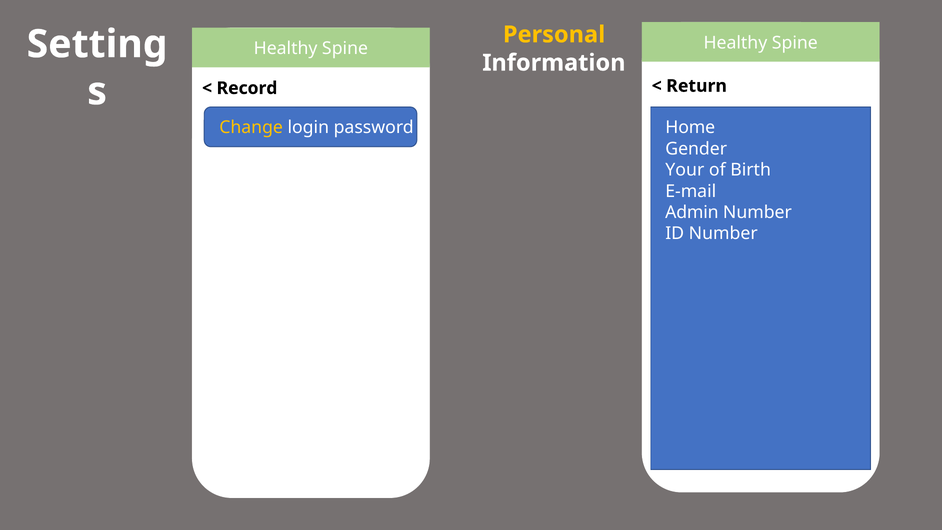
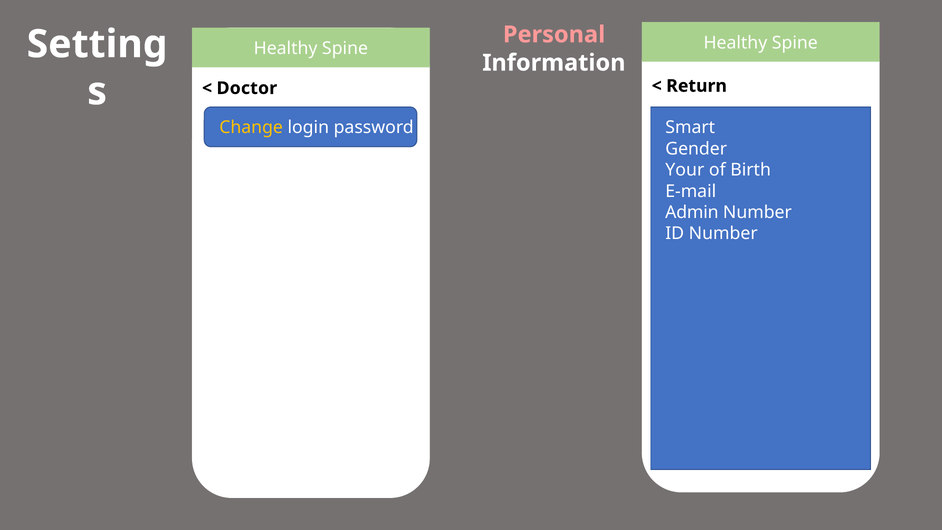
Personal colour: yellow -> pink (554, 35)
Record: Record -> Doctor (247, 88)
Home: Home -> Smart (690, 128)
